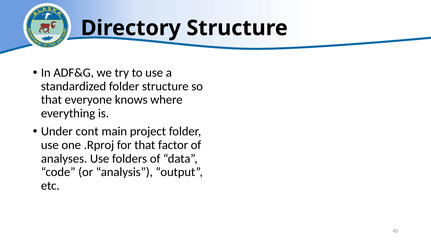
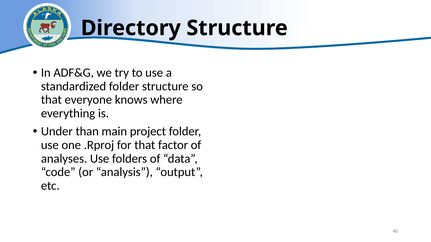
cont: cont -> than (87, 132)
